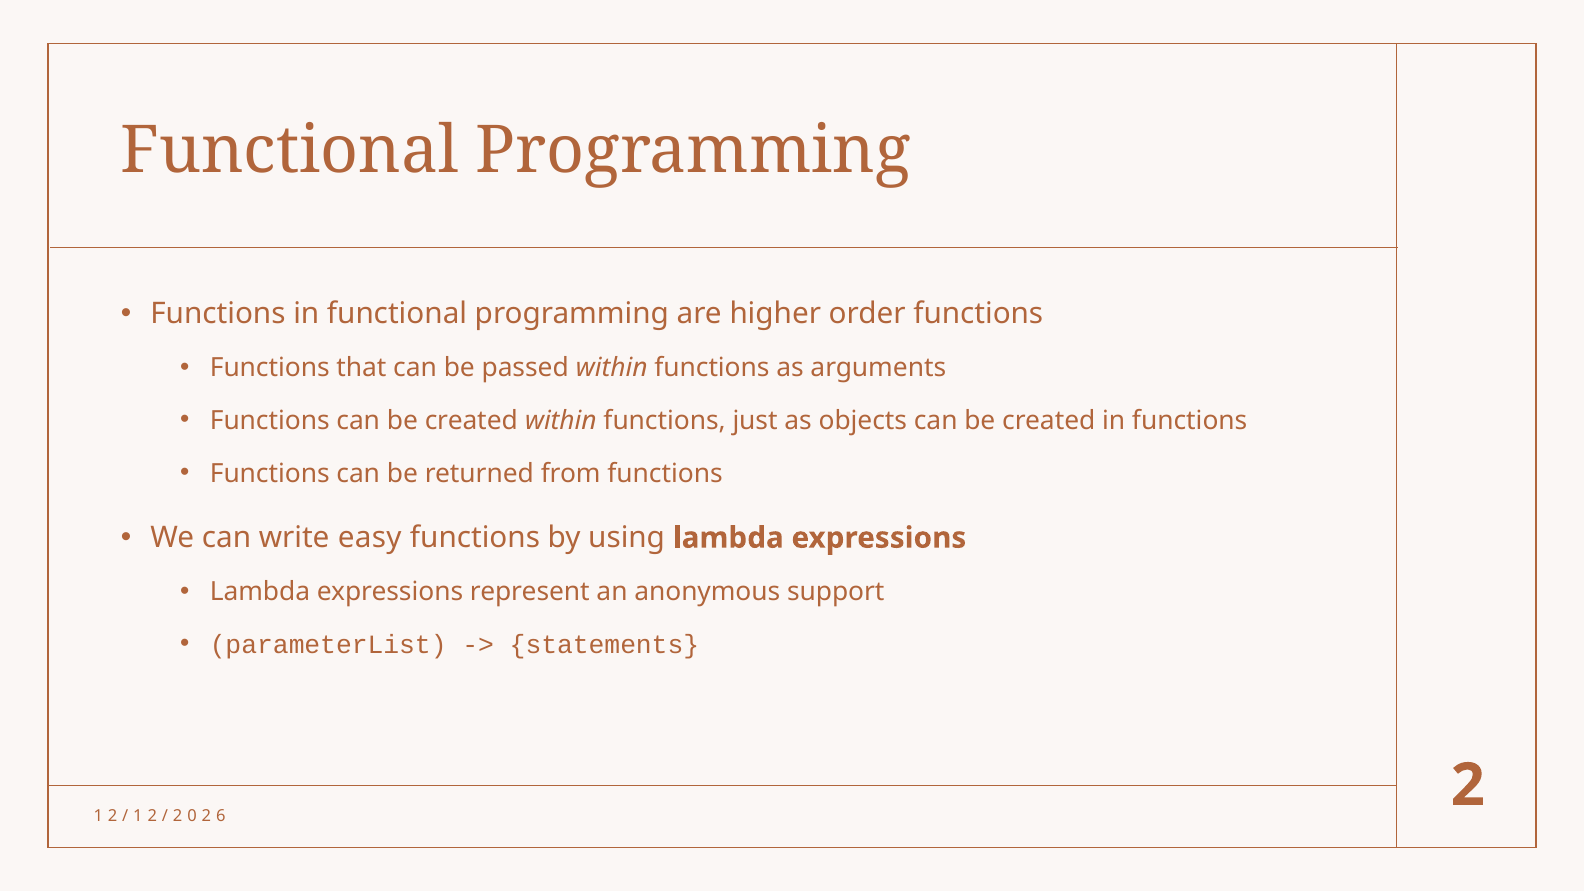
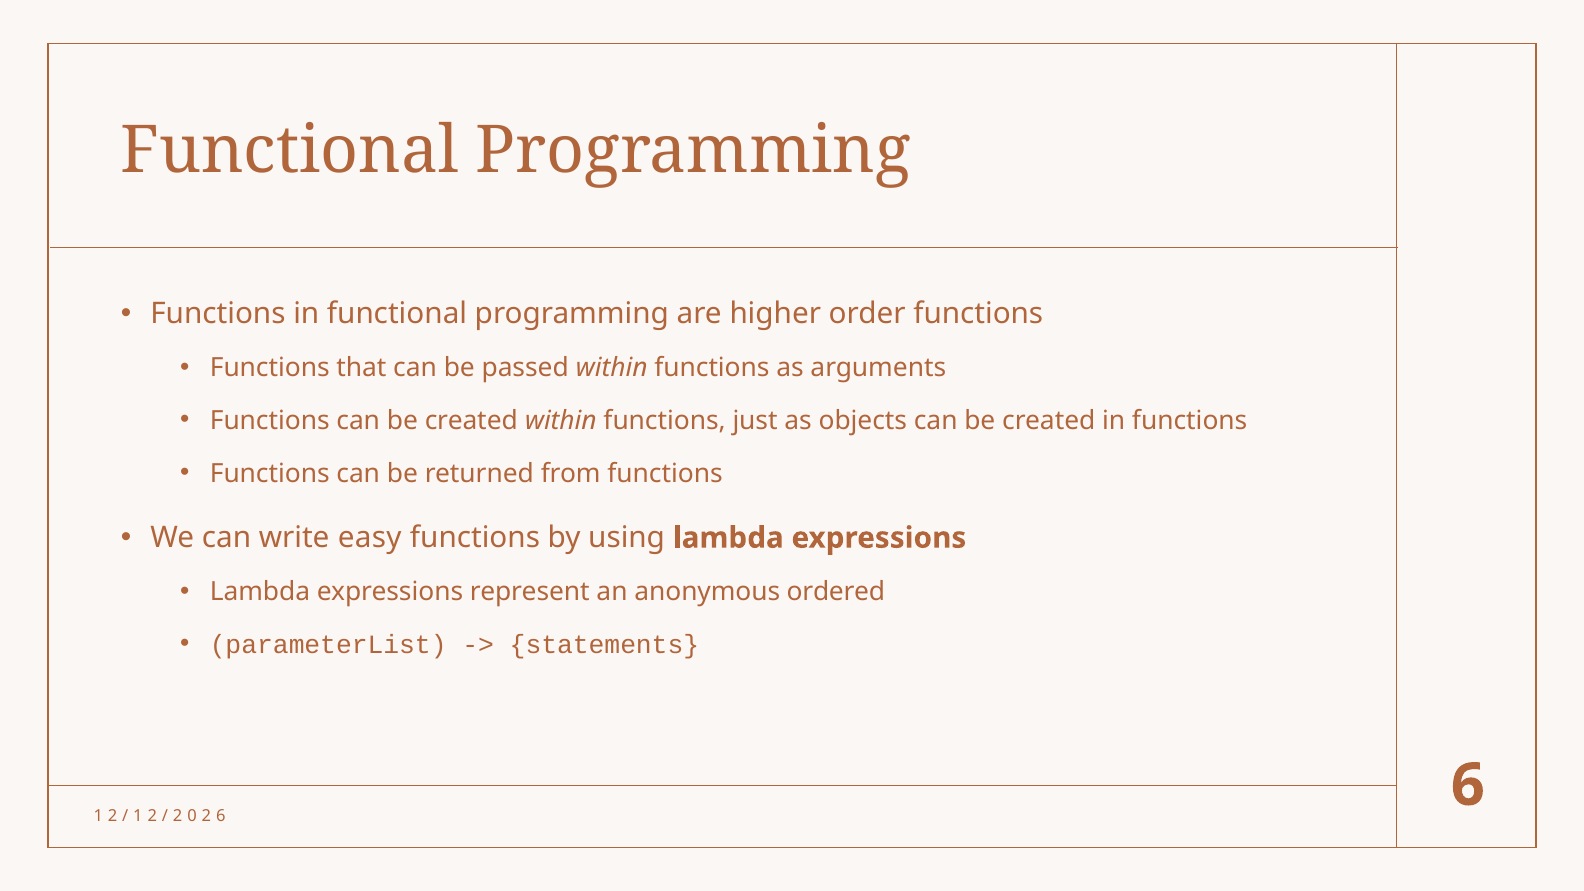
support: support -> ordered (836, 592)
2: 2 -> 6 (1468, 785)
